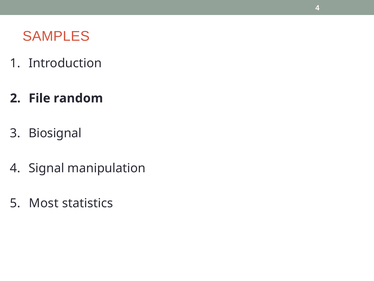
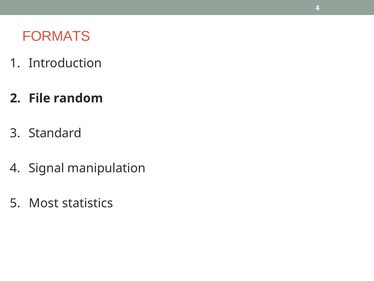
SAMPLES: SAMPLES -> FORMATS (56, 36)
Biosignal: Biosignal -> Standard (55, 133)
